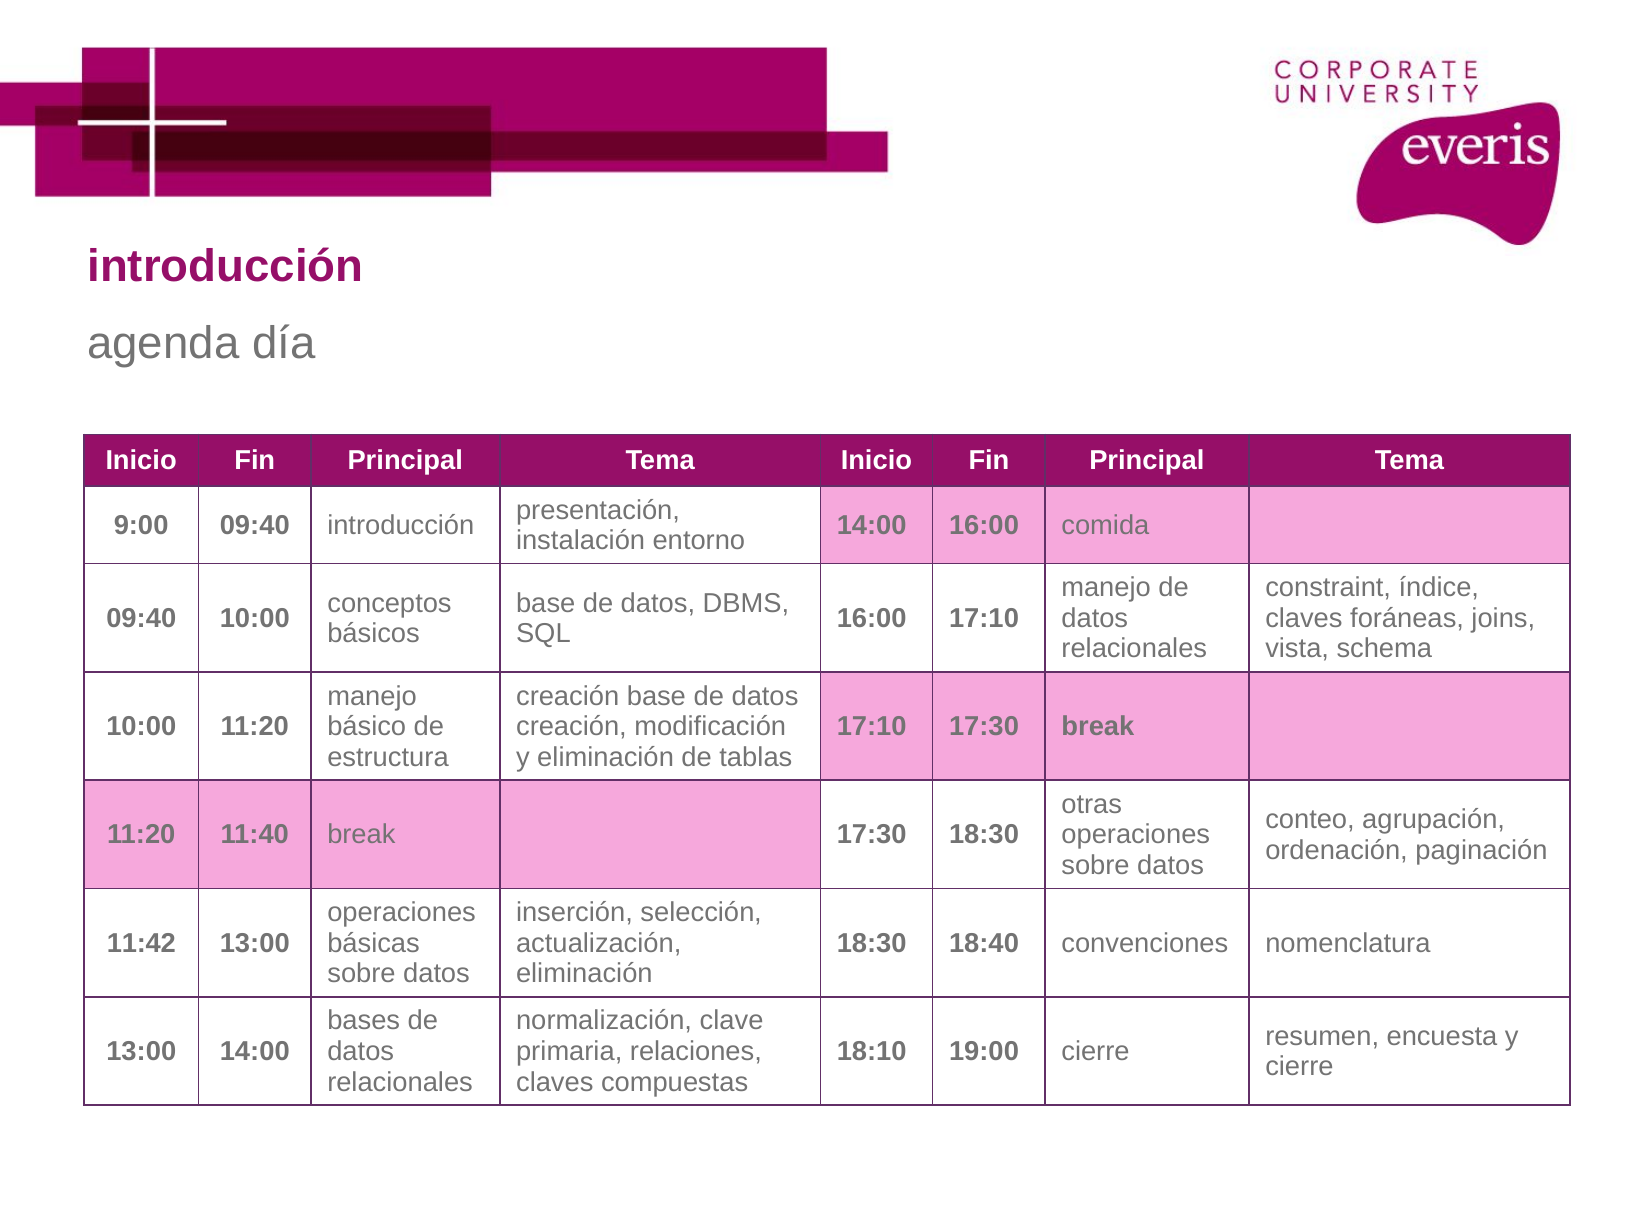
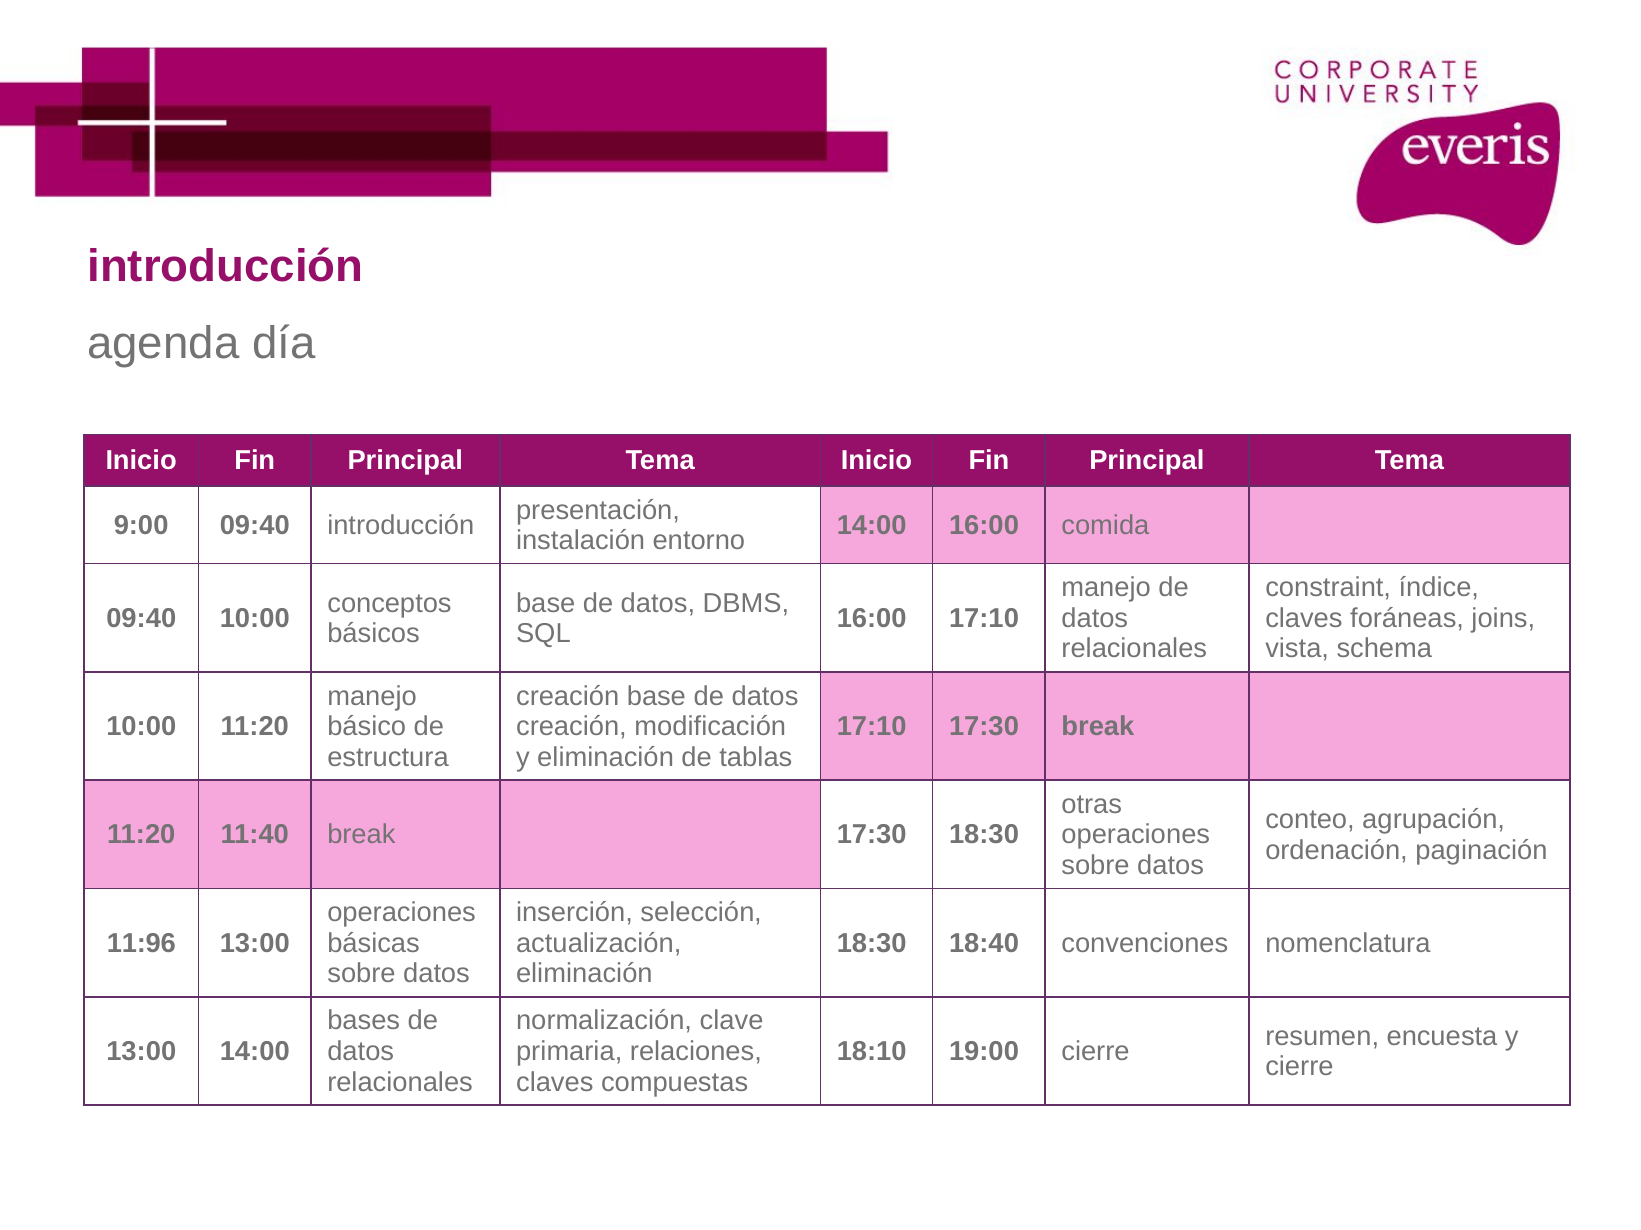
11:42: 11:42 -> 11:96 (141, 944)
